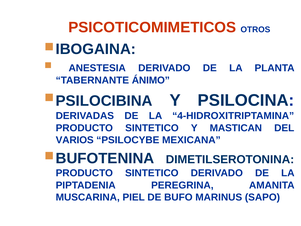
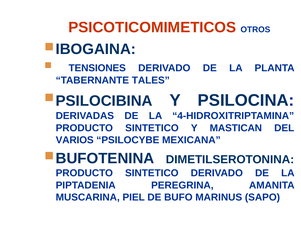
ANESTESIA: ANESTESIA -> TENSIONES (97, 68)
ÁNIMO: ÁNIMO -> TALES (151, 80)
